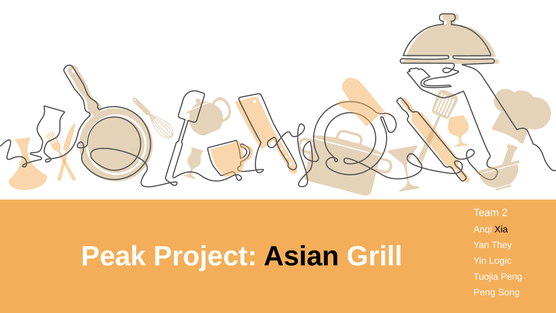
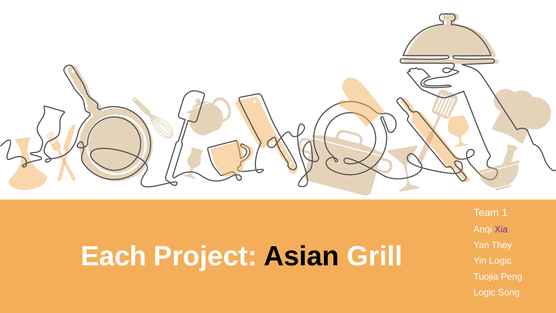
2: 2 -> 1 (505, 213)
Xia colour: black -> purple (501, 229)
Peak: Peak -> Each (114, 256)
Peng: Peng -> Logic (485, 292)
